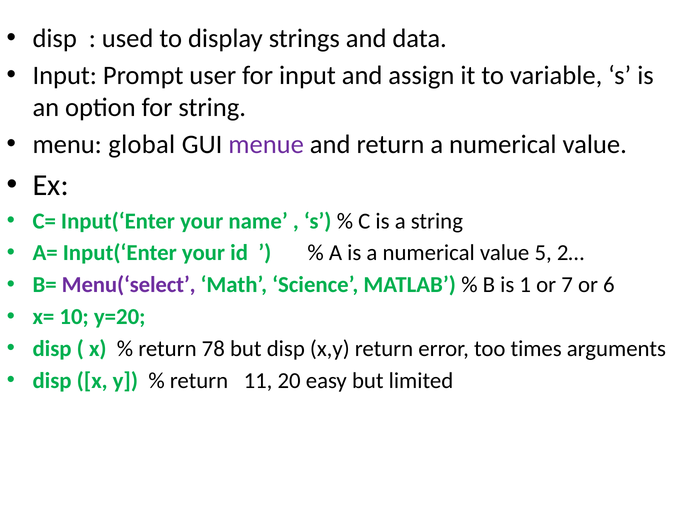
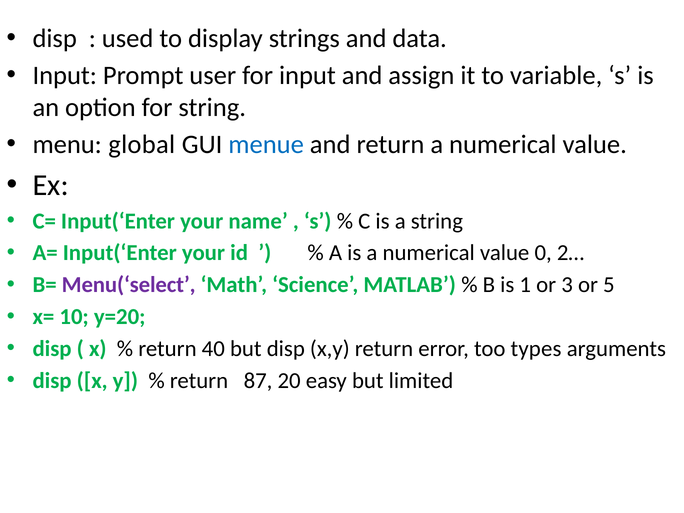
menue colour: purple -> blue (266, 145)
5: 5 -> 0 (543, 253)
7: 7 -> 3 (567, 285)
6: 6 -> 5 (609, 285)
78: 78 -> 40 (213, 349)
times: times -> types (536, 349)
11: 11 -> 87 (258, 381)
